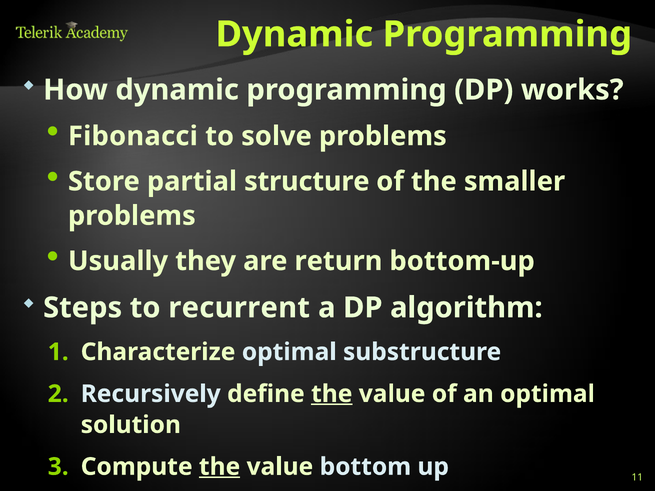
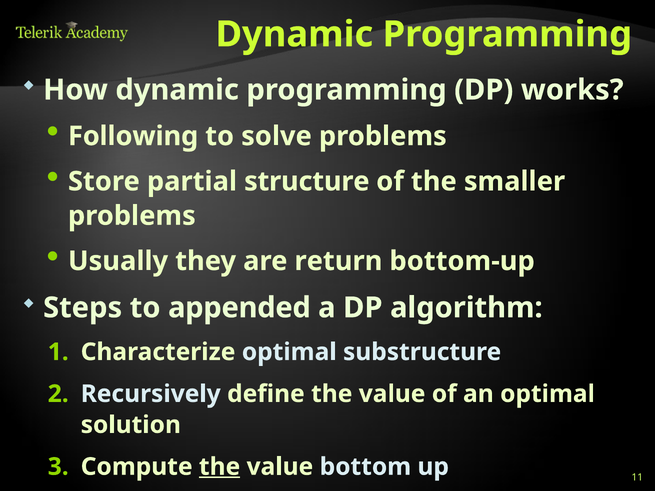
Fibonacci: Fibonacci -> Following (133, 136)
recurrent: recurrent -> appended (239, 308)
the underline: present -> none (332, 394)
